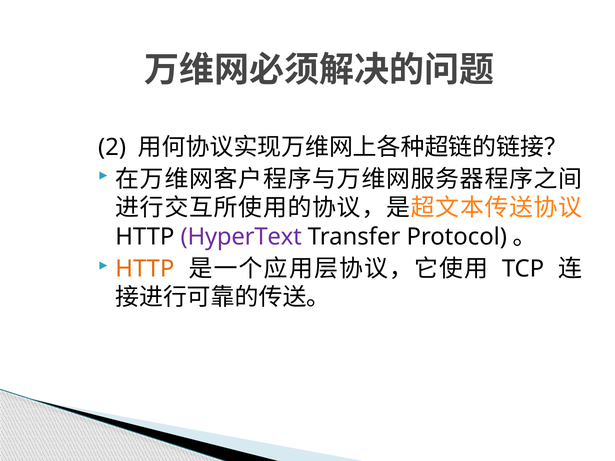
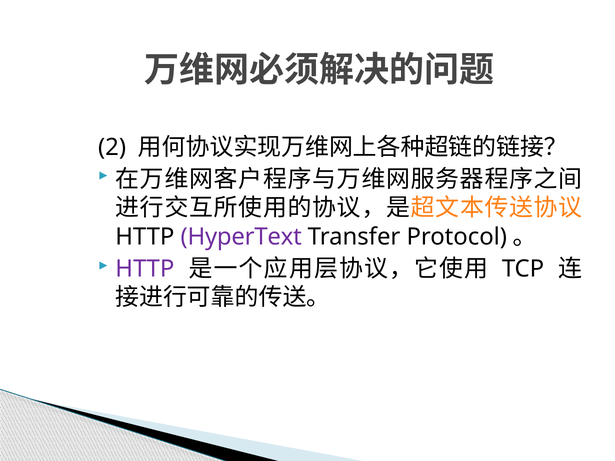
HTTP colour: orange -> purple (145, 269)
